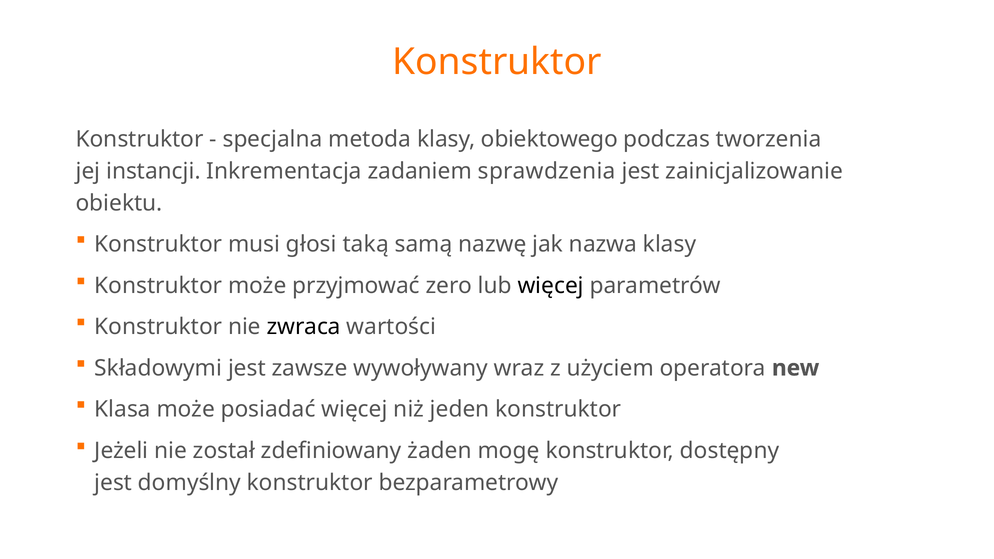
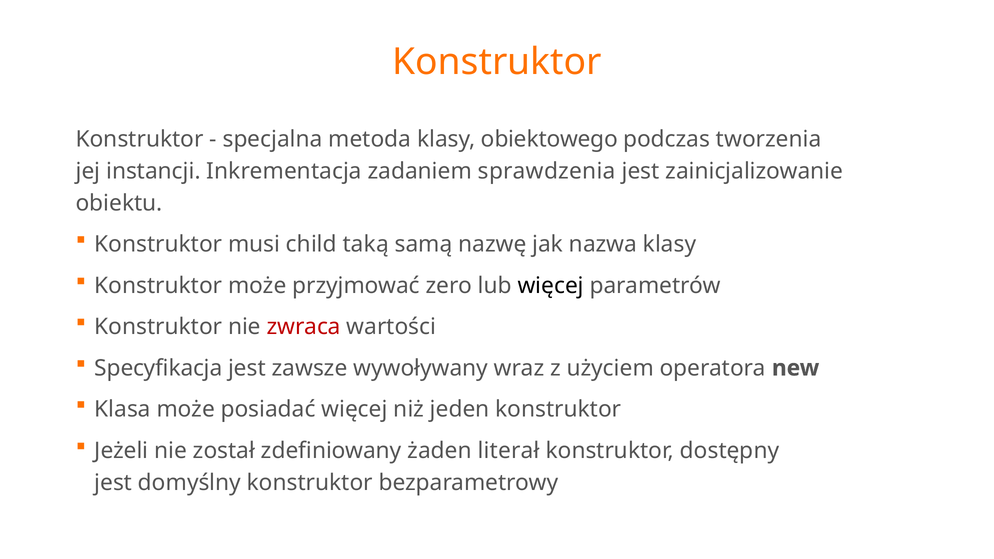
głosi: głosi -> child (311, 244)
zwraca colour: black -> red (304, 327)
Składowymi: Składowymi -> Specyfikacja (158, 368)
mogę: mogę -> literał (509, 451)
